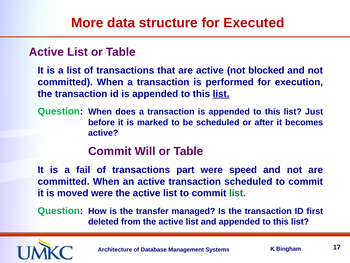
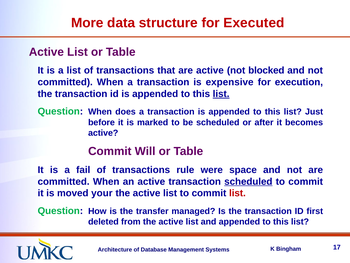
performed: performed -> expensive (230, 82)
part: part -> rule (185, 170)
speed: speed -> space (243, 170)
scheduled underline: none -> present (248, 181)
moved were: were -> your (102, 193)
list colour: green -> red (237, 193)
